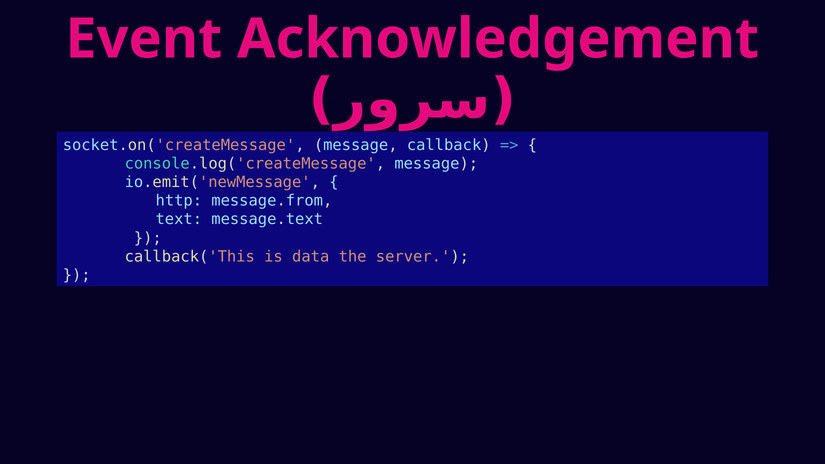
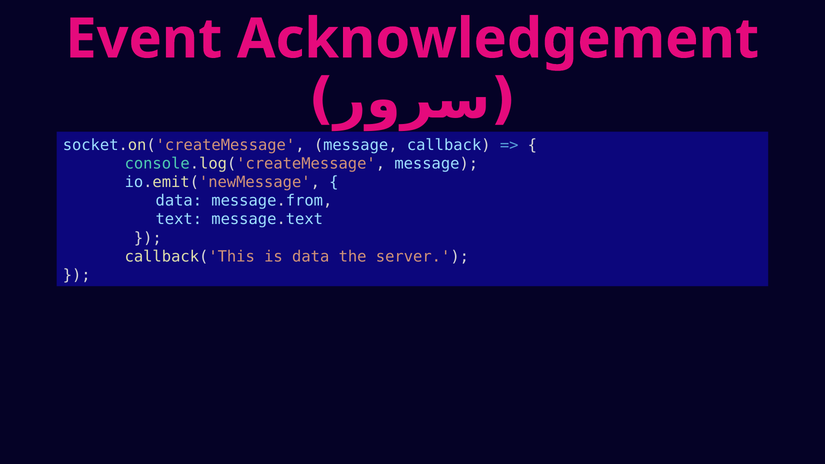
http: http -> data (179, 201)
